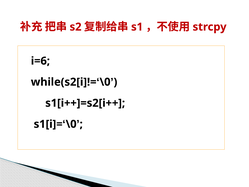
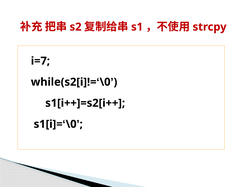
i=6: i=6 -> i=7 (40, 61)
